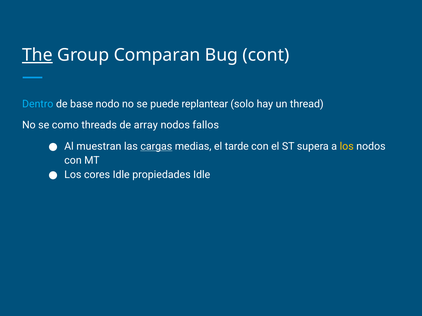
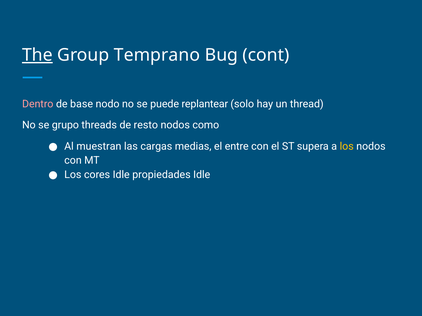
Comparan: Comparan -> Temprano (157, 55)
Dentro colour: light blue -> pink (38, 104)
como: como -> grupo (65, 125)
array: array -> resto (146, 125)
fallos: fallos -> como (206, 125)
cargas underline: present -> none (156, 147)
tarde: tarde -> entre (237, 147)
